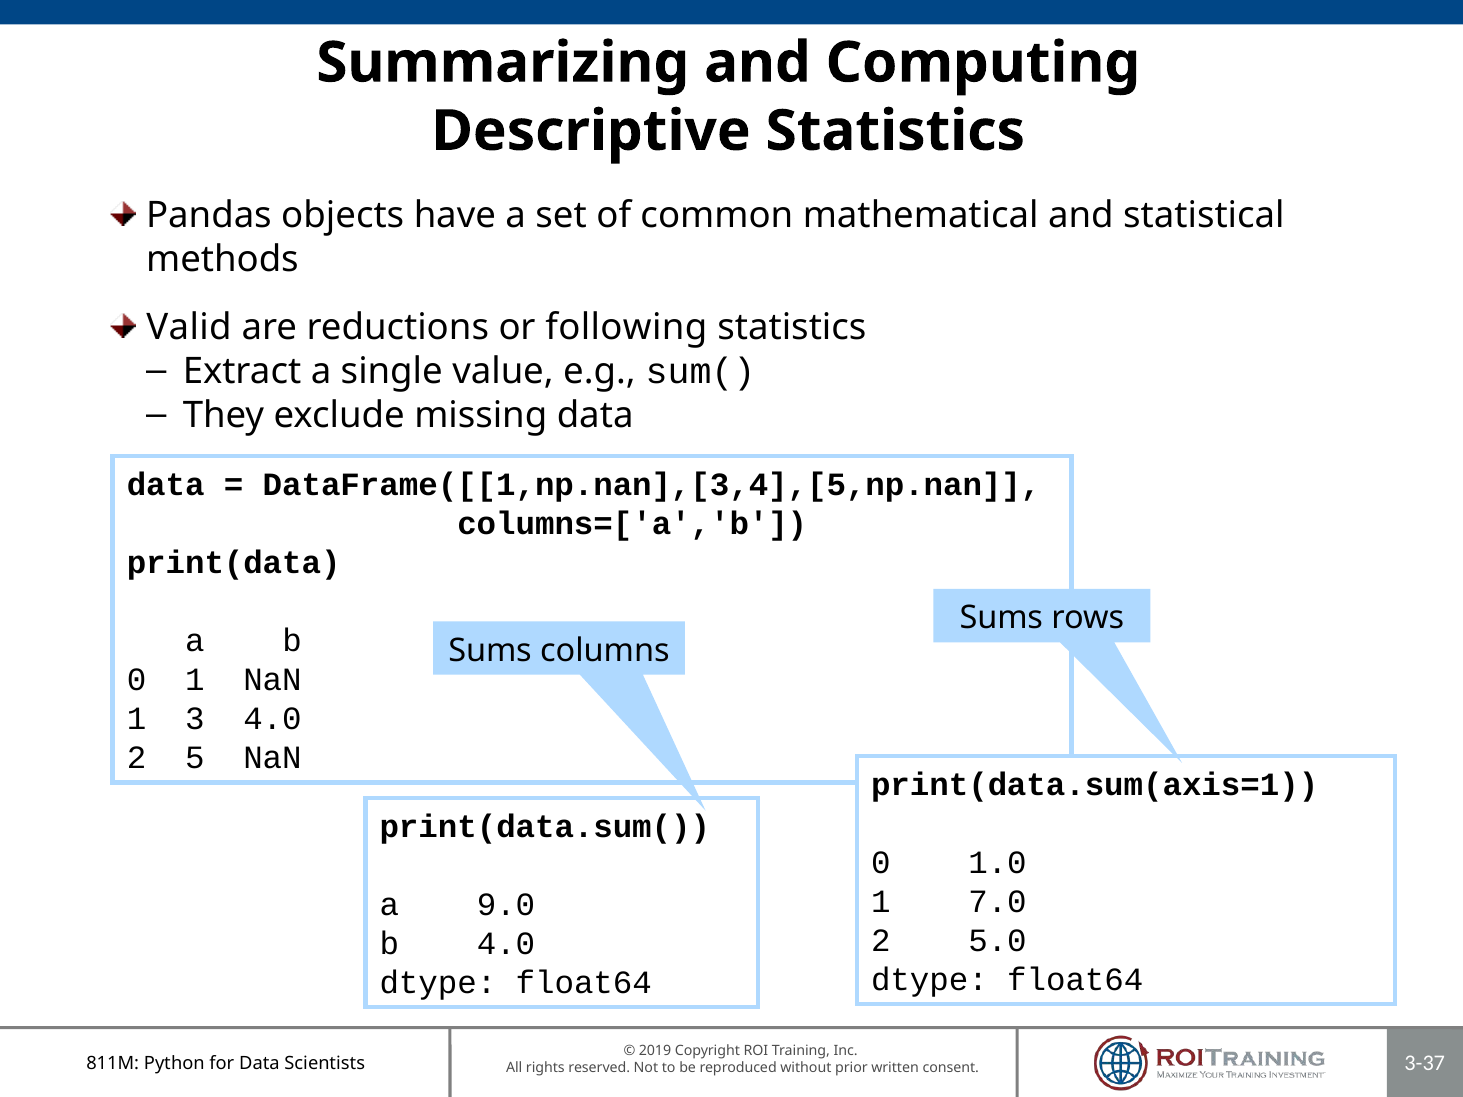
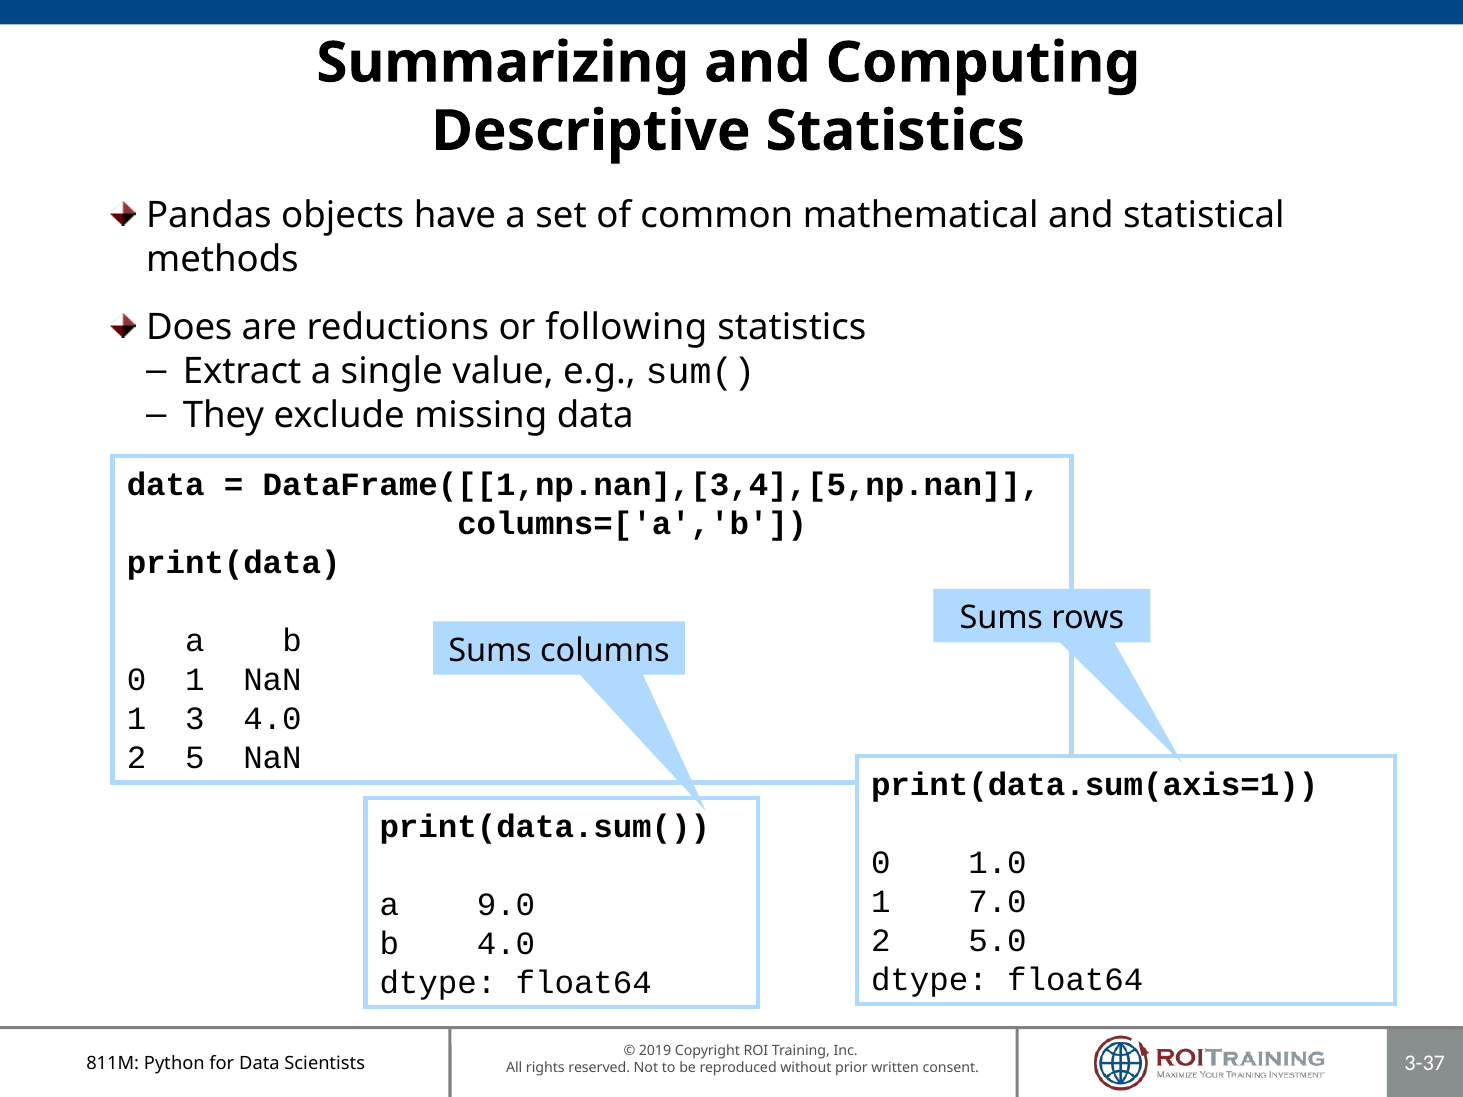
Valid: Valid -> Does (189, 328)
